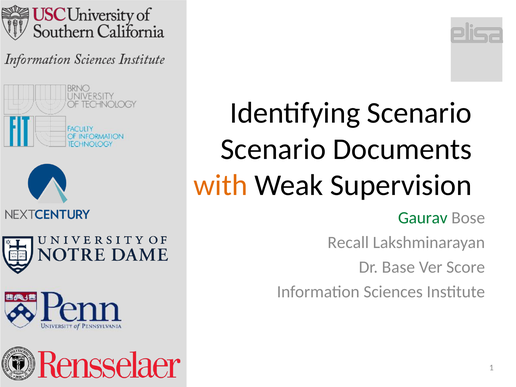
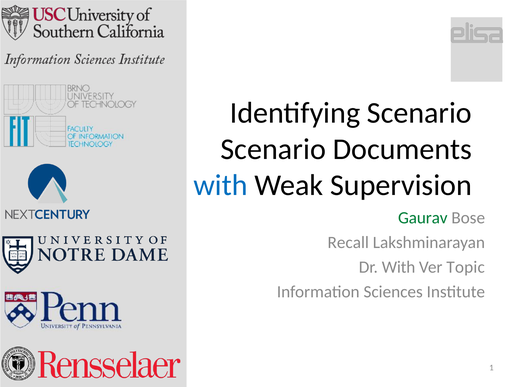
with colour: orange -> blue (221, 185)
Dr Base: Base -> With (399, 267)
Score: Score -> Topic (466, 267)
